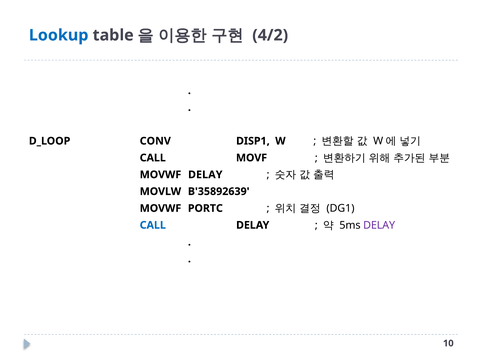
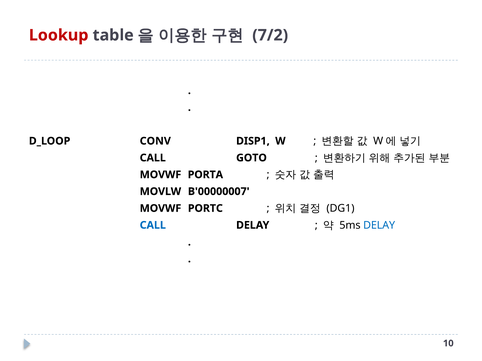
Lookup colour: blue -> red (59, 35)
4/2: 4/2 -> 7/2 (270, 35)
MOVF: MOVF -> GOTO (251, 158)
MOVWF DELAY: DELAY -> PORTA (205, 175)
B'35892639: B'35892639 -> B'00000007 (219, 192)
DELAY colour: purple -> blue (379, 225)
